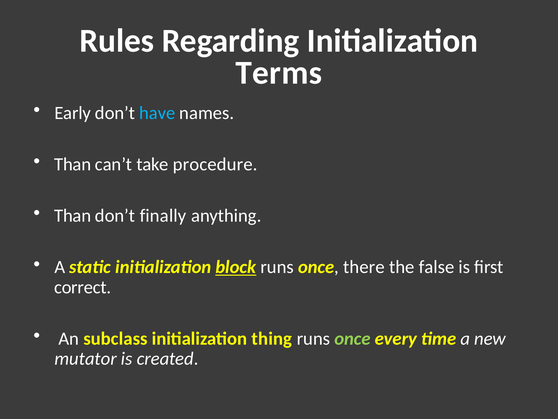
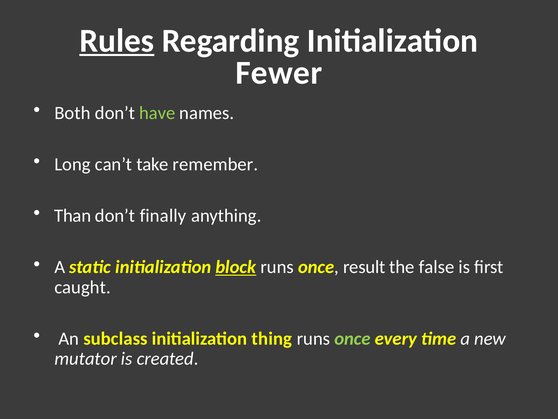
Rules underline: none -> present (117, 41)
Terms: Terms -> Fewer (279, 73)
Early: Early -> Both (73, 113)
have colour: light blue -> light green (157, 113)
Than: Than -> Long (73, 164)
procedure: procedure -> remember (215, 164)
there: there -> result (364, 267)
correct: correct -> caught (83, 287)
